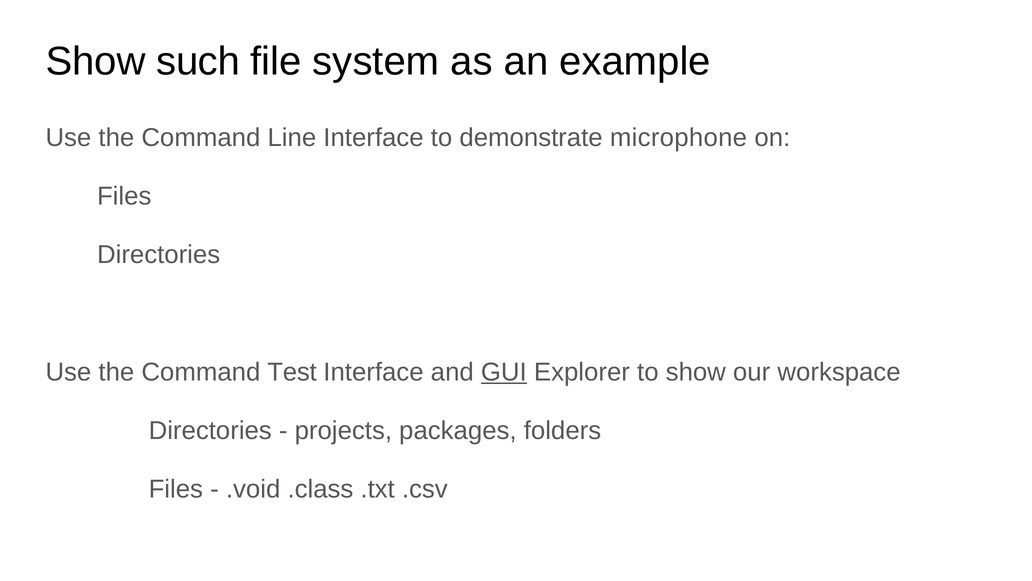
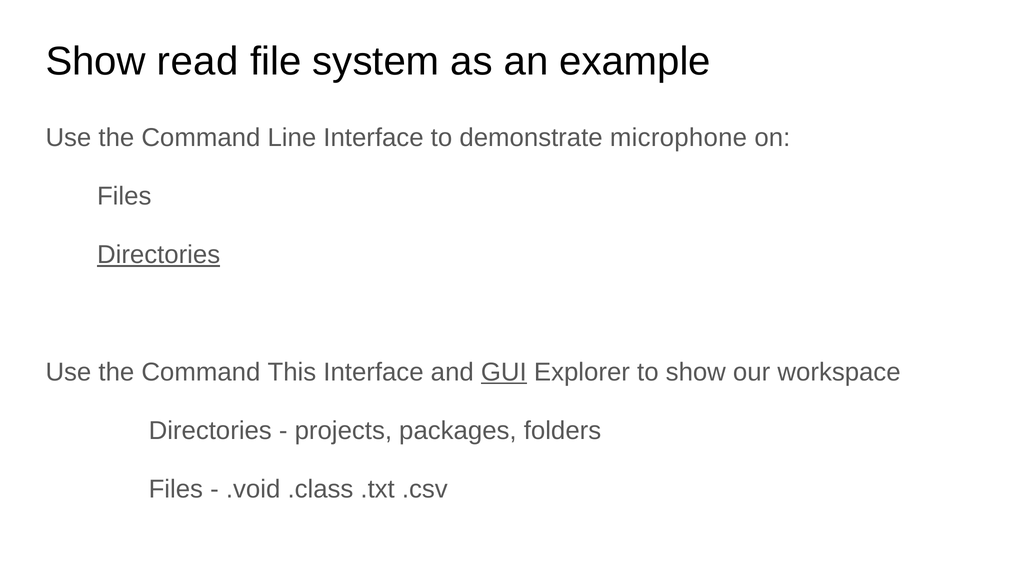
such: such -> read (198, 62)
Directories underline: none -> present (159, 255)
Test: Test -> This (292, 372)
